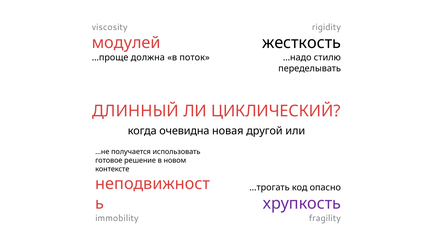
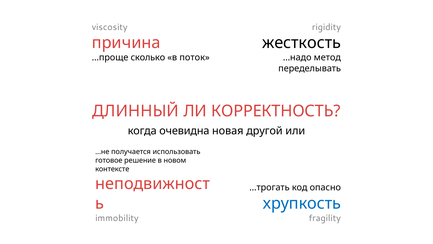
модулей: модулей -> причина (126, 43)
должна: должна -> сколько (148, 57)
стилю: стилю -> метод (327, 57)
ЦИКЛИЧЕСКИЙ: ЦИКЛИЧЕСКИЙ -> КОРРЕКТНОСТЬ (276, 111)
хрупкость colour: purple -> blue (302, 203)
